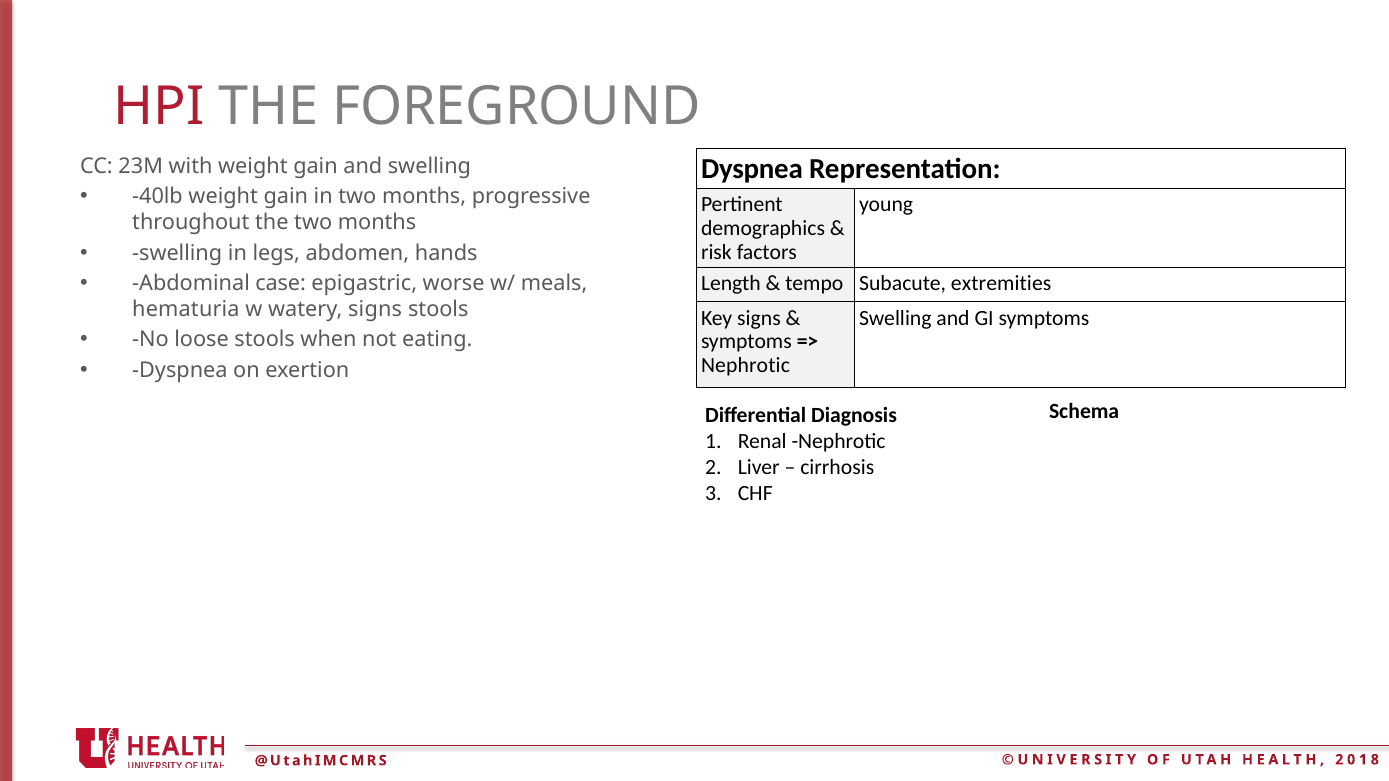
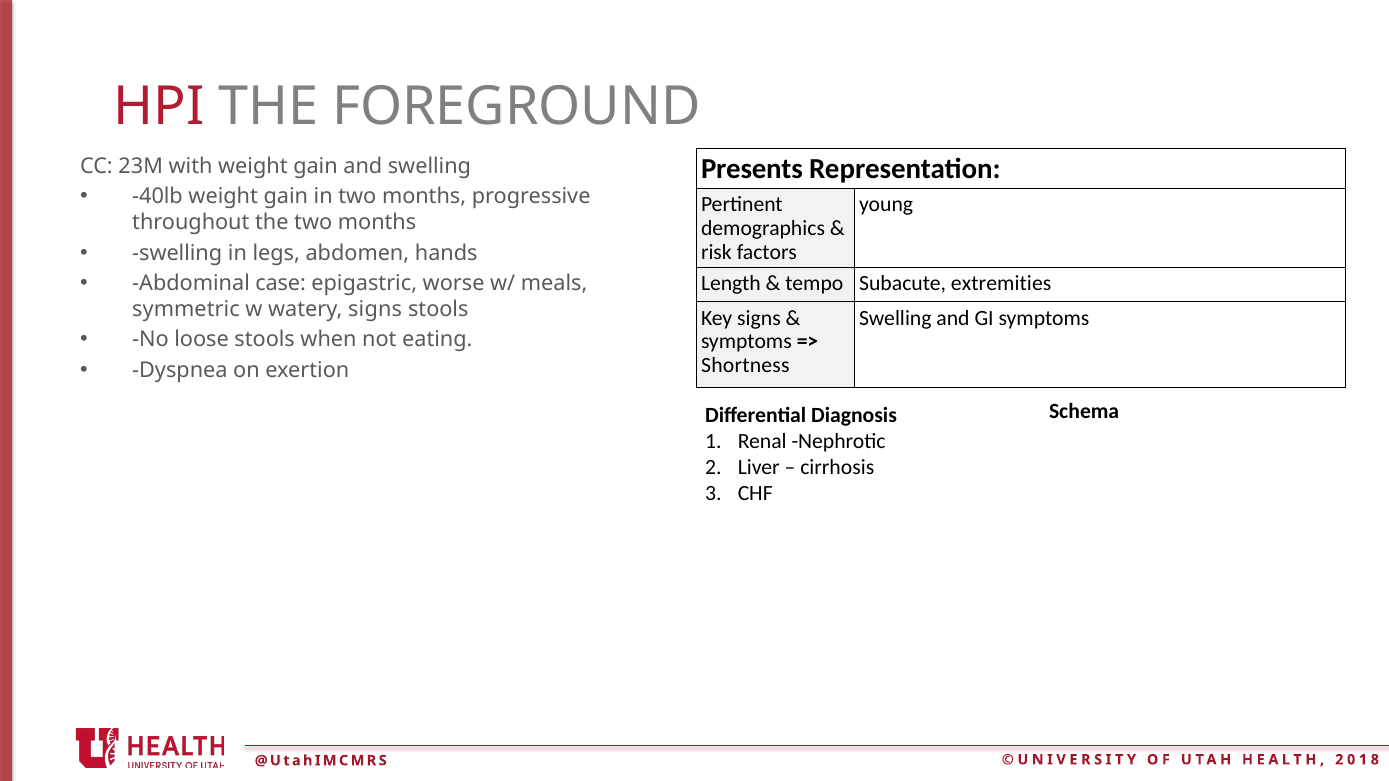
Dyspnea: Dyspnea -> Presents (752, 169)
hematuria: hematuria -> symmetric (186, 310)
Nephrotic: Nephrotic -> Shortness (745, 366)
